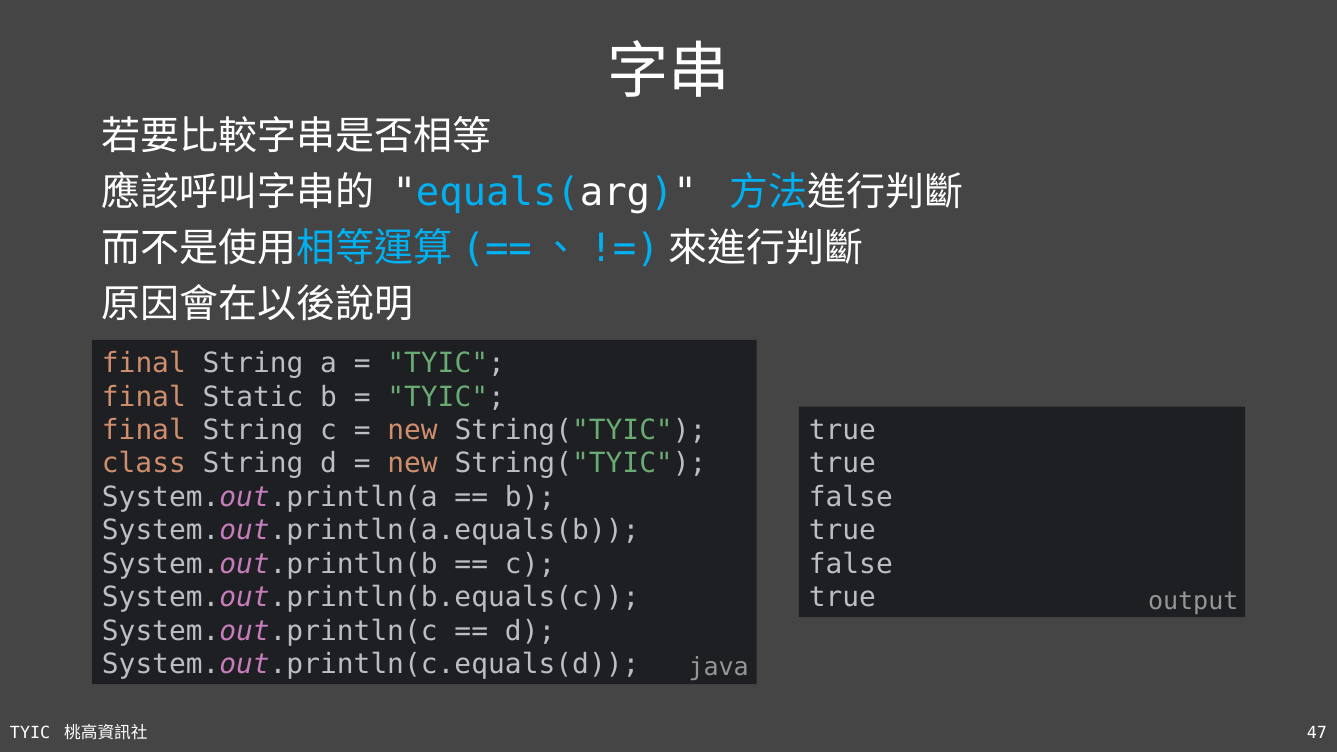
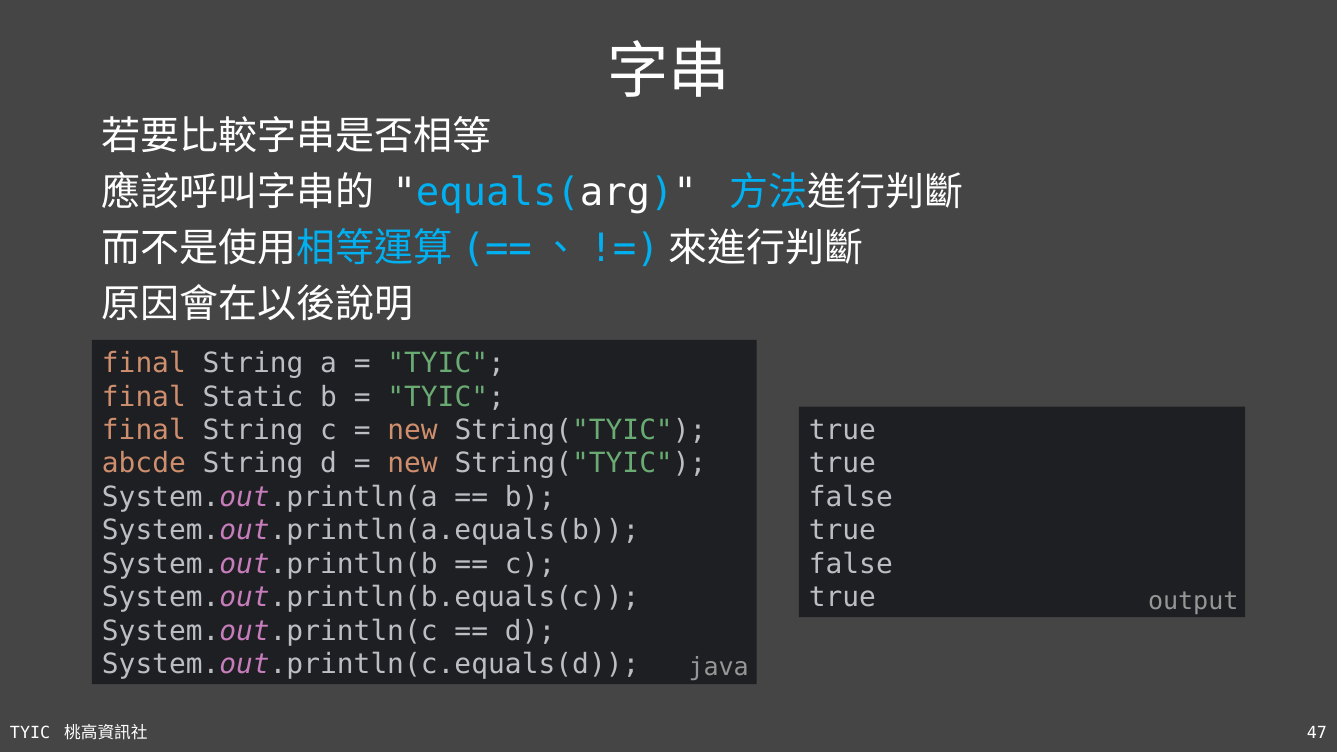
class: class -> abcde (144, 464)
